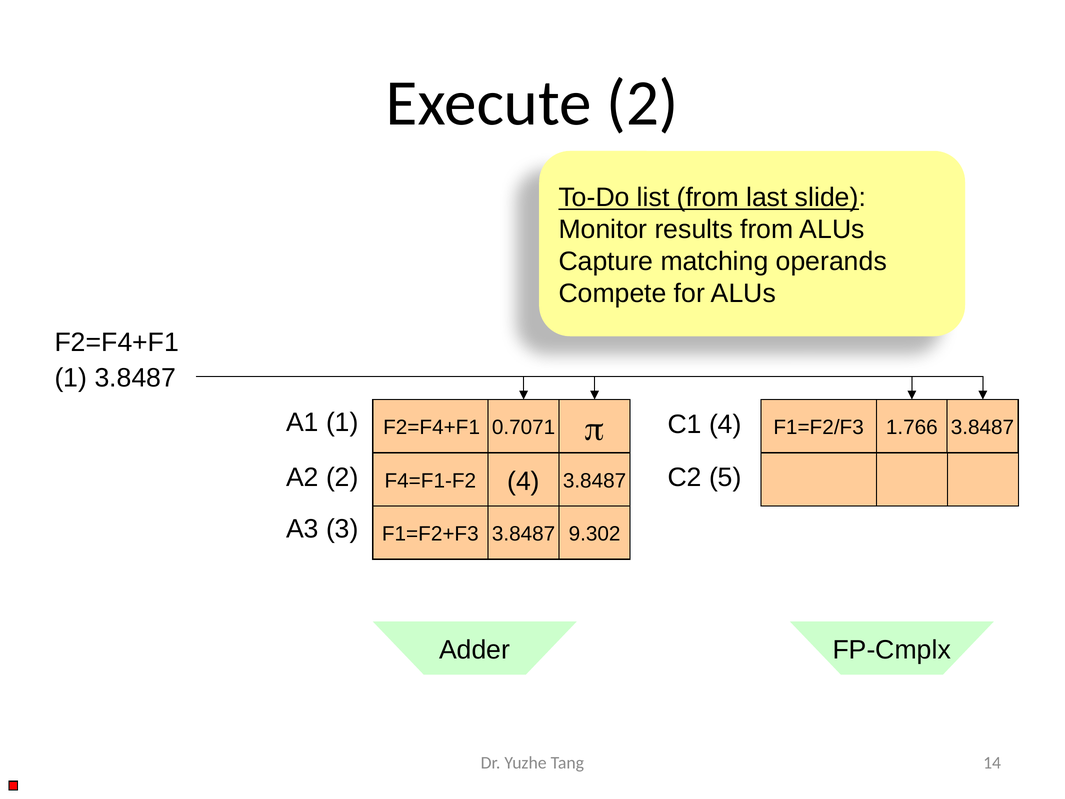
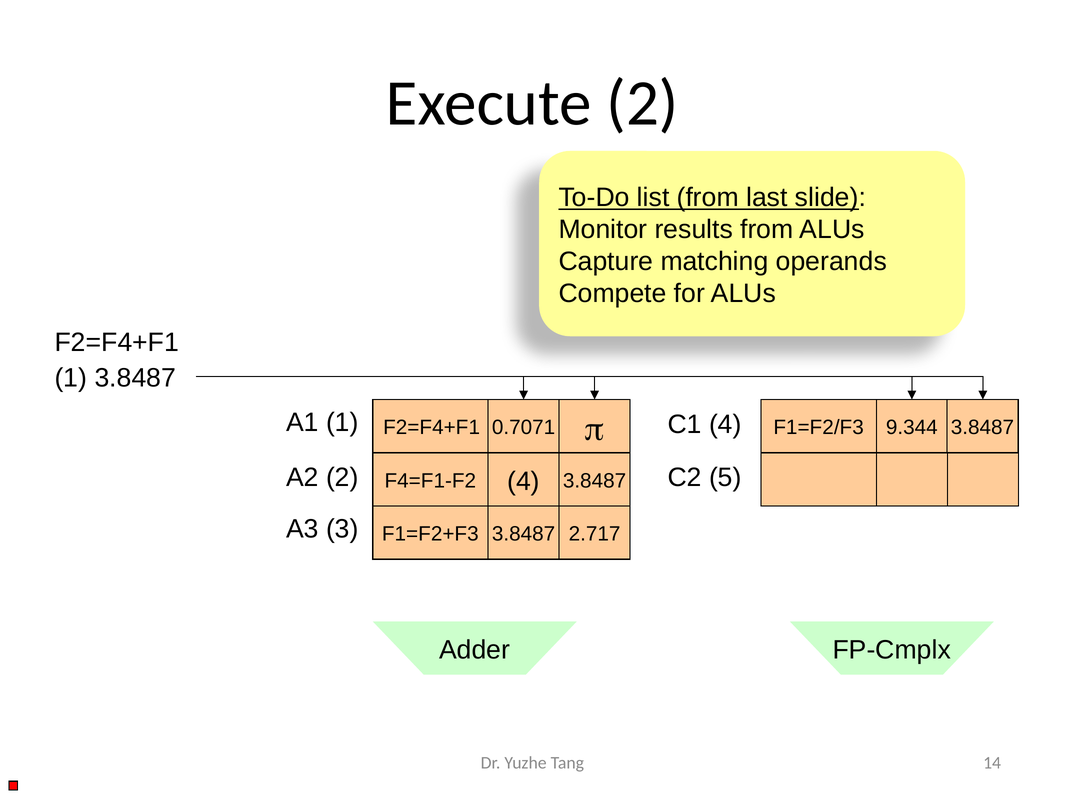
1.766: 1.766 -> 9.344 (912, 427)
9.302: 9.302 -> 2.717 (595, 534)
